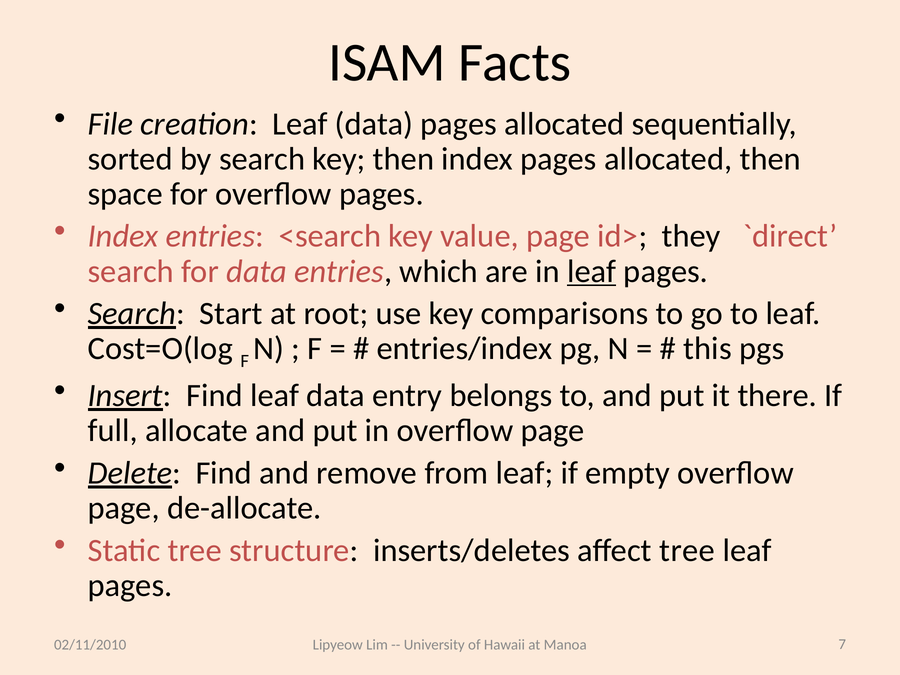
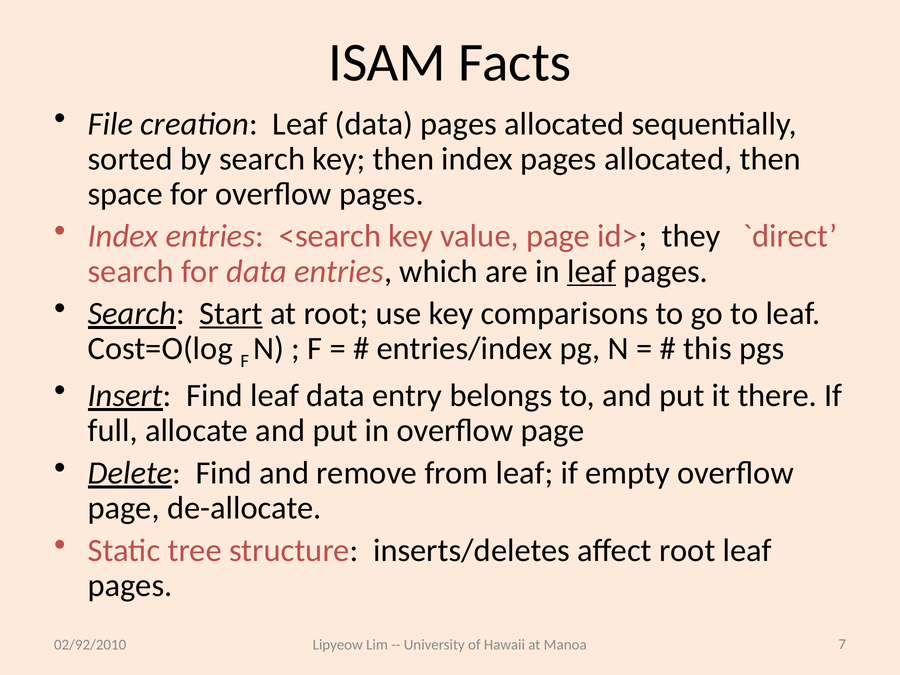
Start underline: none -> present (231, 314)
affect tree: tree -> root (687, 550)
02/11/2010: 02/11/2010 -> 02/92/2010 (90, 645)
